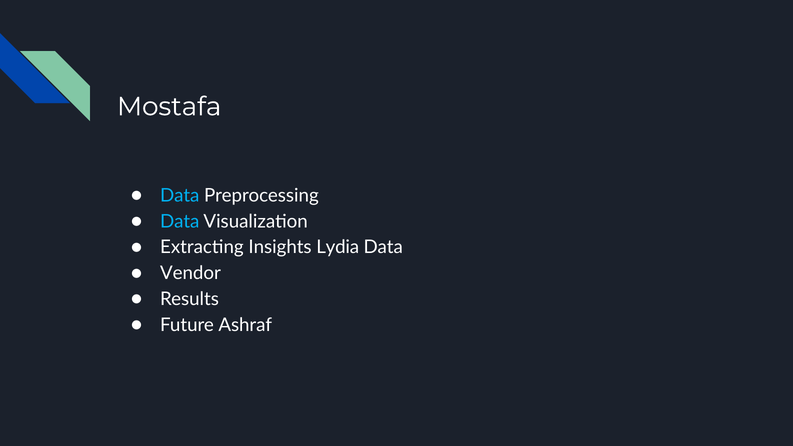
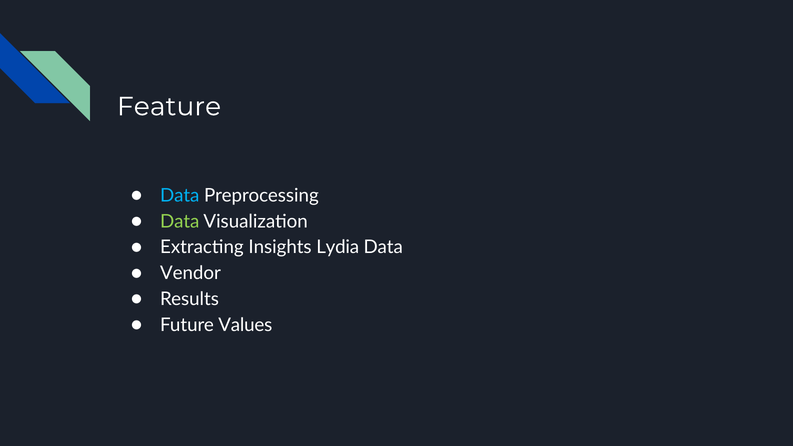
Mostafa: Mostafa -> Feature (169, 107)
Data colour: light blue -> light green (180, 221)
Ashraf: Ashraf -> Values (245, 325)
